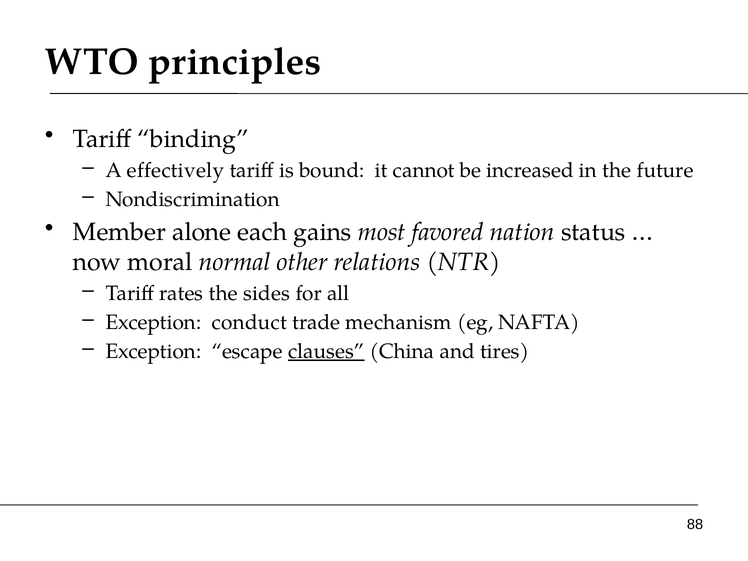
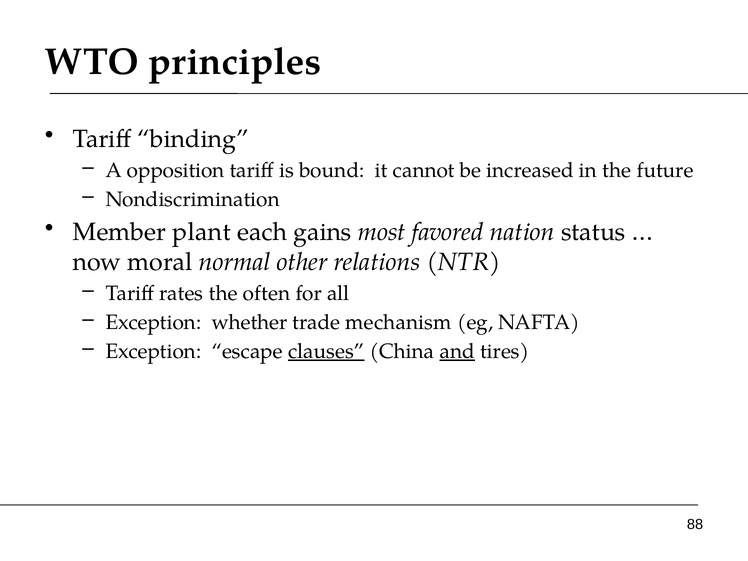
effectively: effectively -> opposition (176, 170)
alone: alone -> plant (201, 232)
sides: sides -> often (267, 293)
conduct: conduct -> whether (250, 322)
and underline: none -> present (457, 351)
